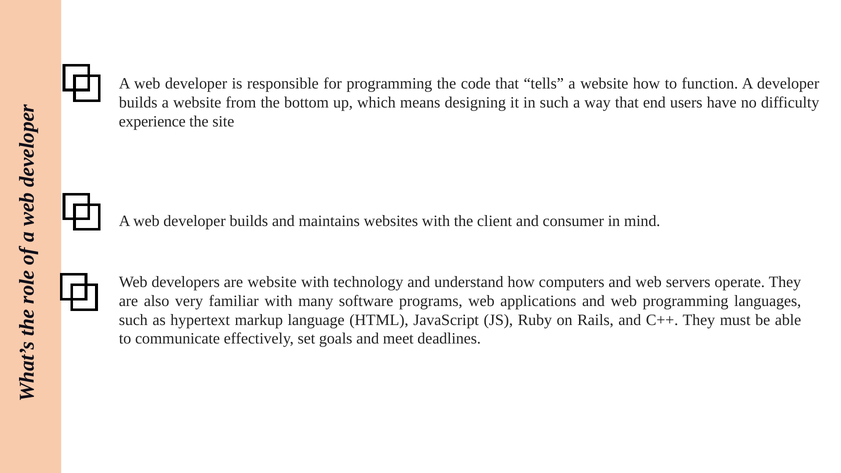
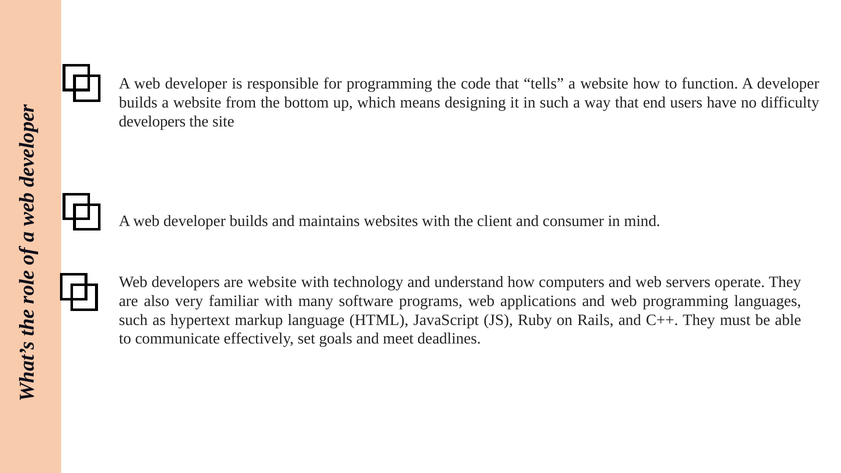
experience: experience -> developers (152, 121)
